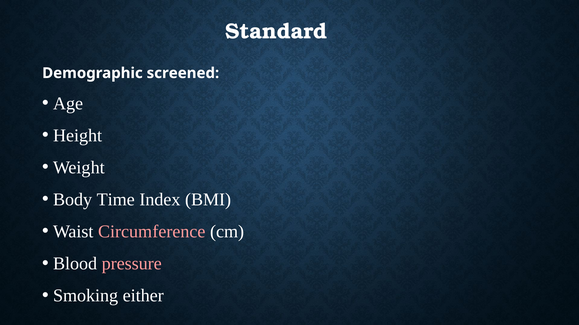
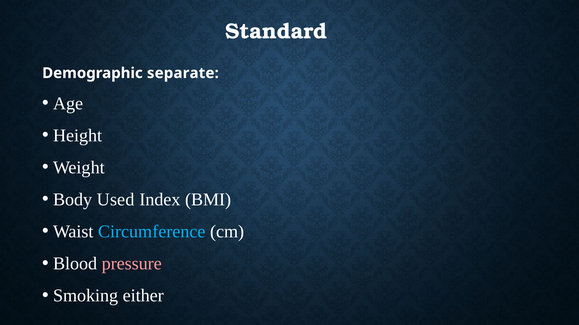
screened: screened -> separate (183, 73)
Time: Time -> Used (116, 200)
Circumference colour: pink -> light blue (152, 232)
